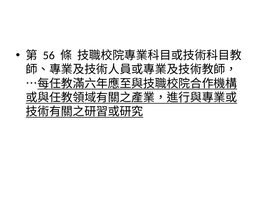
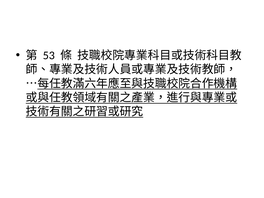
56: 56 -> 53 (49, 55)
